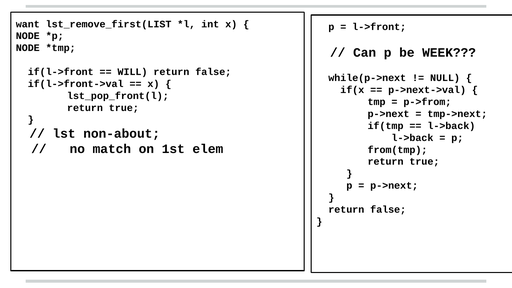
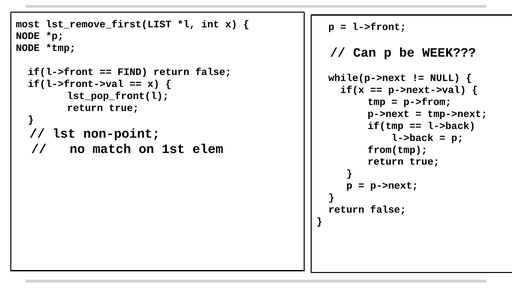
want: want -> most (28, 24)
WILL: WILL -> FIND (132, 72)
non-about: non-about -> non-point (122, 134)
